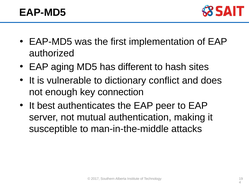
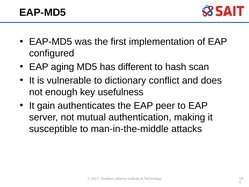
authorized: authorized -> configured (52, 53)
sites: sites -> scan (199, 67)
connection: connection -> usefulness (121, 92)
best: best -> gain (46, 106)
